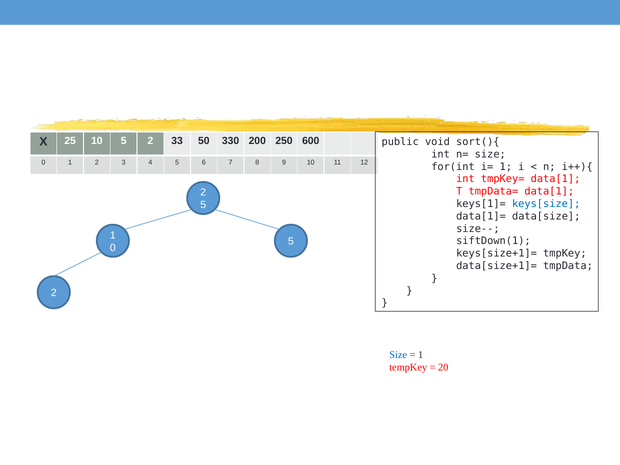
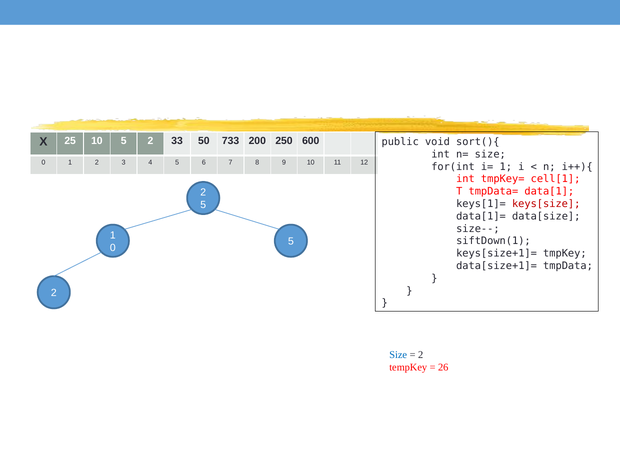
330: 330 -> 733 (231, 141)
tmpKey= data[1: data[1 -> cell[1 (556, 179)
keys[size colour: blue -> red (546, 204)
1: 1 -> 2 (421, 355)
20: 20 -> 26 (443, 367)
